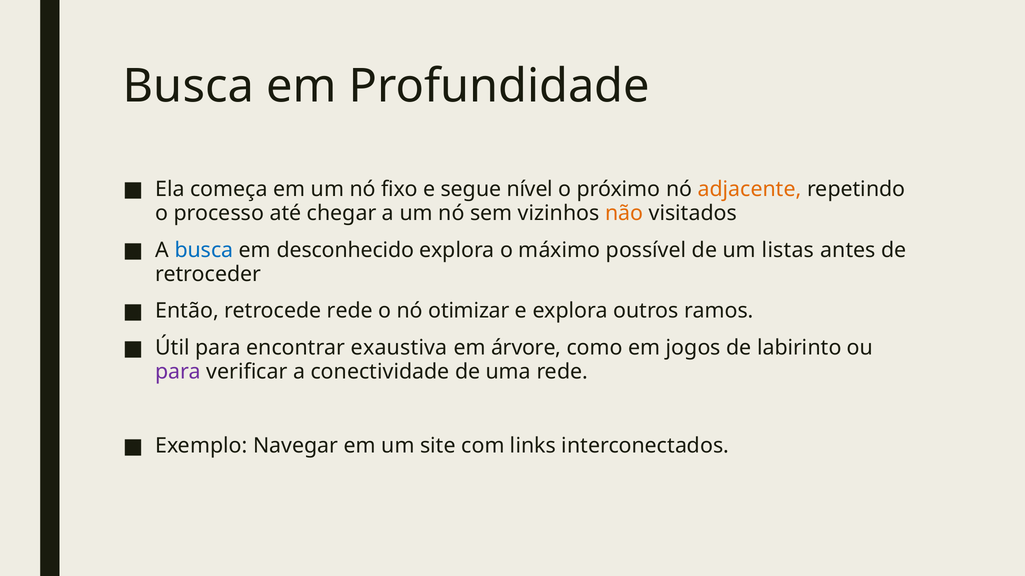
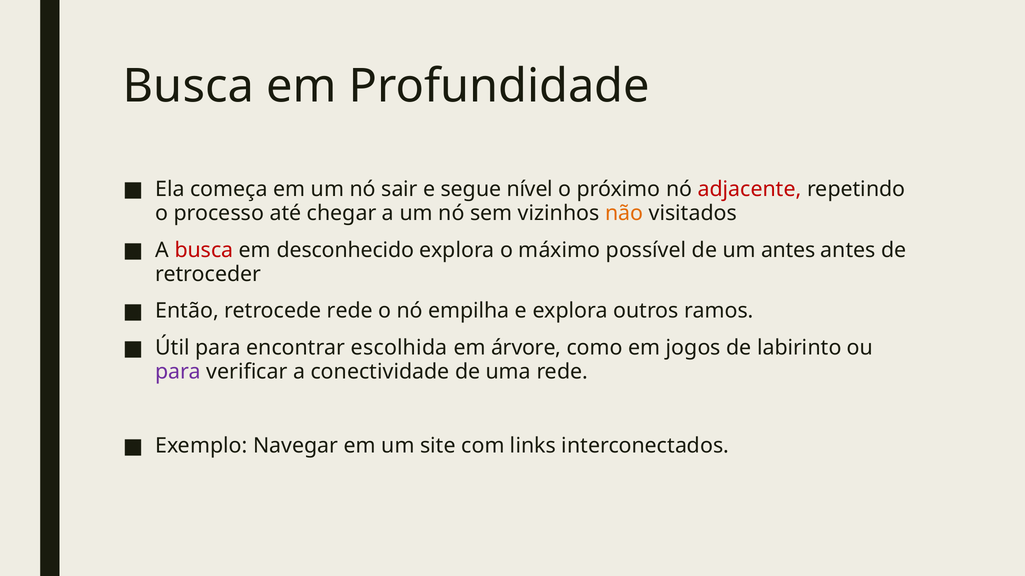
fixo: fixo -> sair (400, 189)
adjacente colour: orange -> red (750, 189)
busca colour: blue -> red (204, 250)
um listas: listas -> antes (788, 250)
otimizar: otimizar -> empilha (469, 311)
exaustiva: exaustiva -> escolhida (399, 348)
